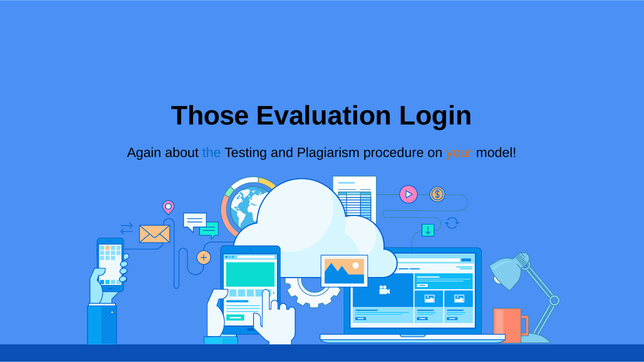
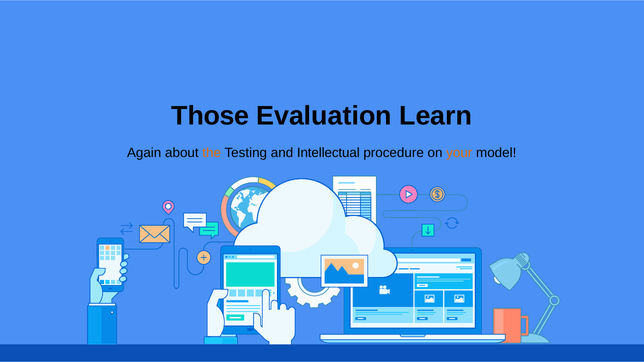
Login: Login -> Learn (436, 116)
the colour: blue -> orange (212, 153)
Plagiarism: Plagiarism -> Intellectual (328, 153)
